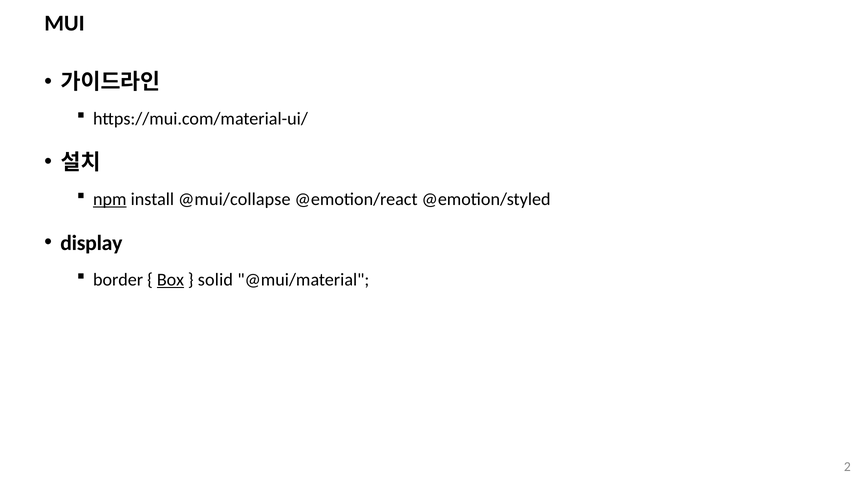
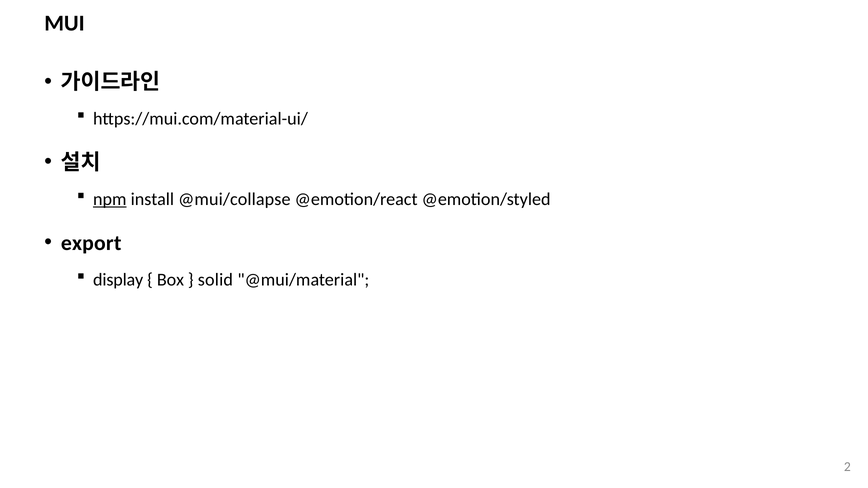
display: display -> export (91, 243)
border: border -> display (118, 280)
Box underline: present -> none (170, 280)
